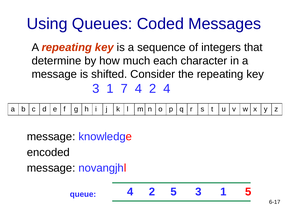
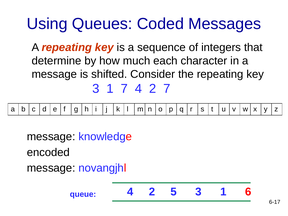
2 4: 4 -> 7 (167, 89)
1 5: 5 -> 6 (248, 192)
